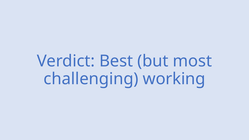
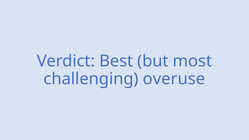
working: working -> overuse (174, 79)
